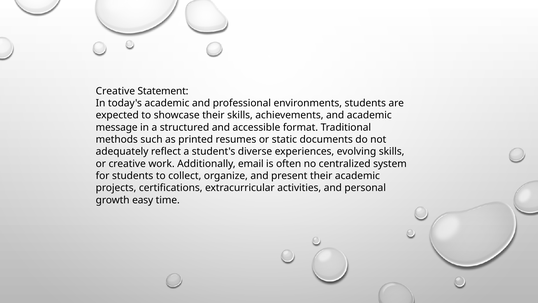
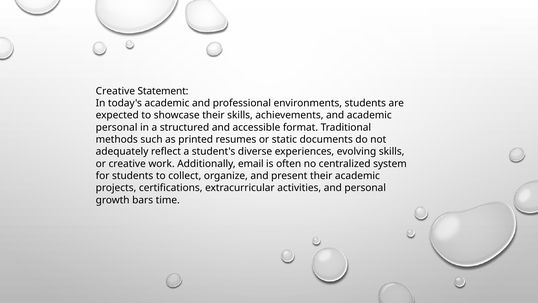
message: message -> personal (117, 127)
easy: easy -> bars (143, 200)
